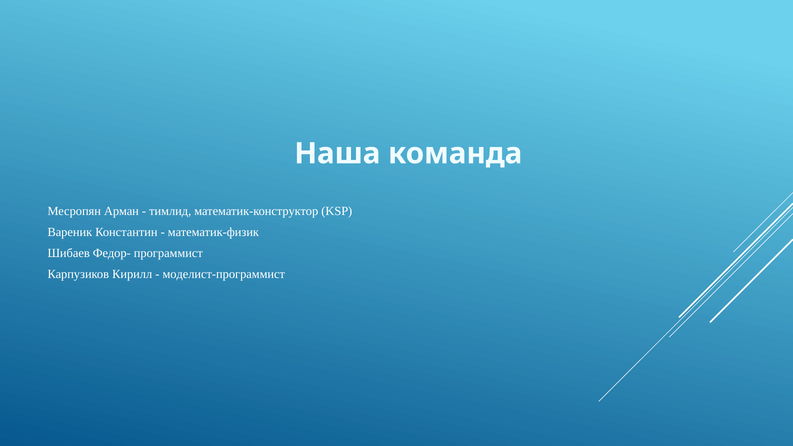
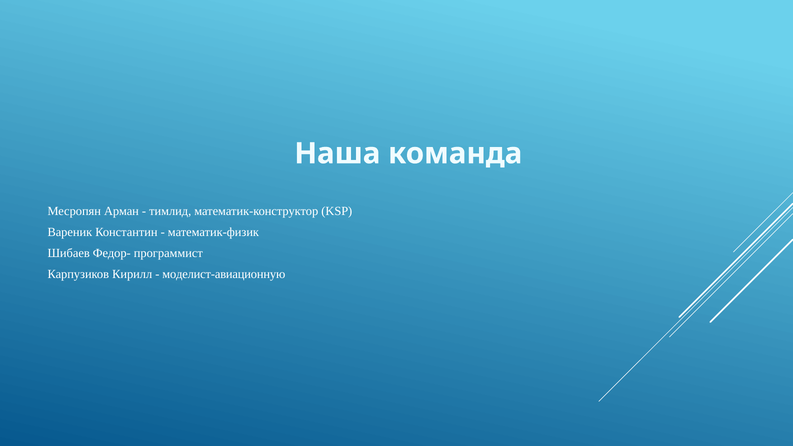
моделист-программист: моделист-программист -> моделист-авиационную (224, 274)
